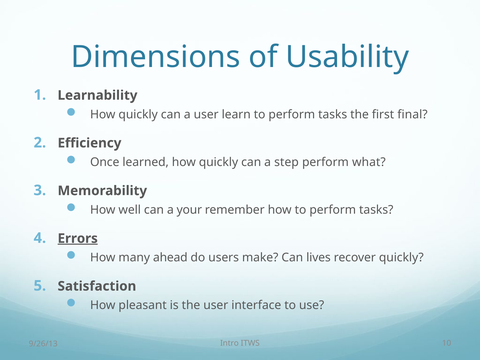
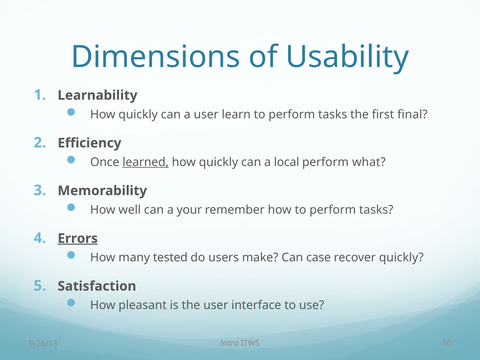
learned underline: none -> present (146, 162)
step: step -> local (287, 162)
ahead: ahead -> tested (170, 258)
lives: lives -> case (319, 258)
